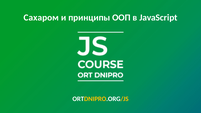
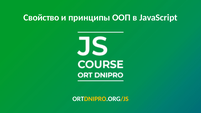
Сахаром: Сахаром -> Свойство (41, 18)
